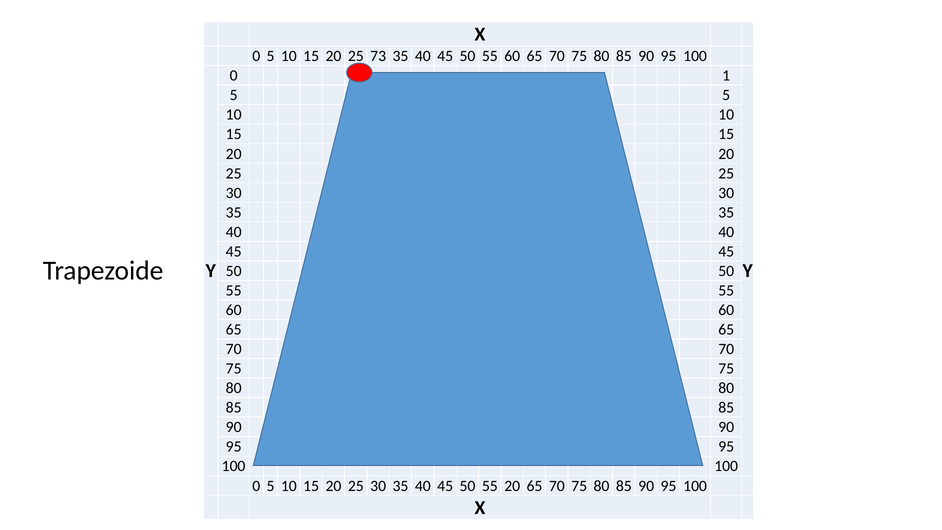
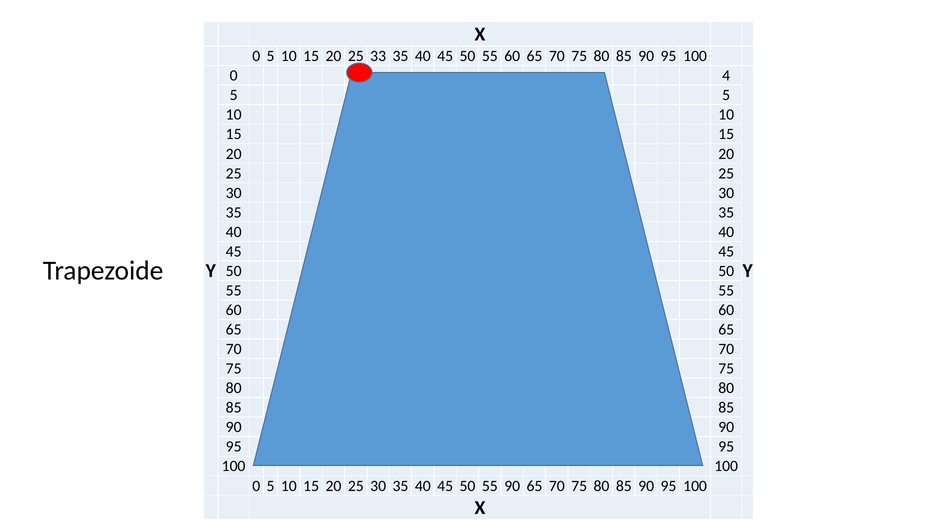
73: 73 -> 33 (378, 56)
1: 1 -> 4 (726, 76)
55 20: 20 -> 90 (512, 486)
